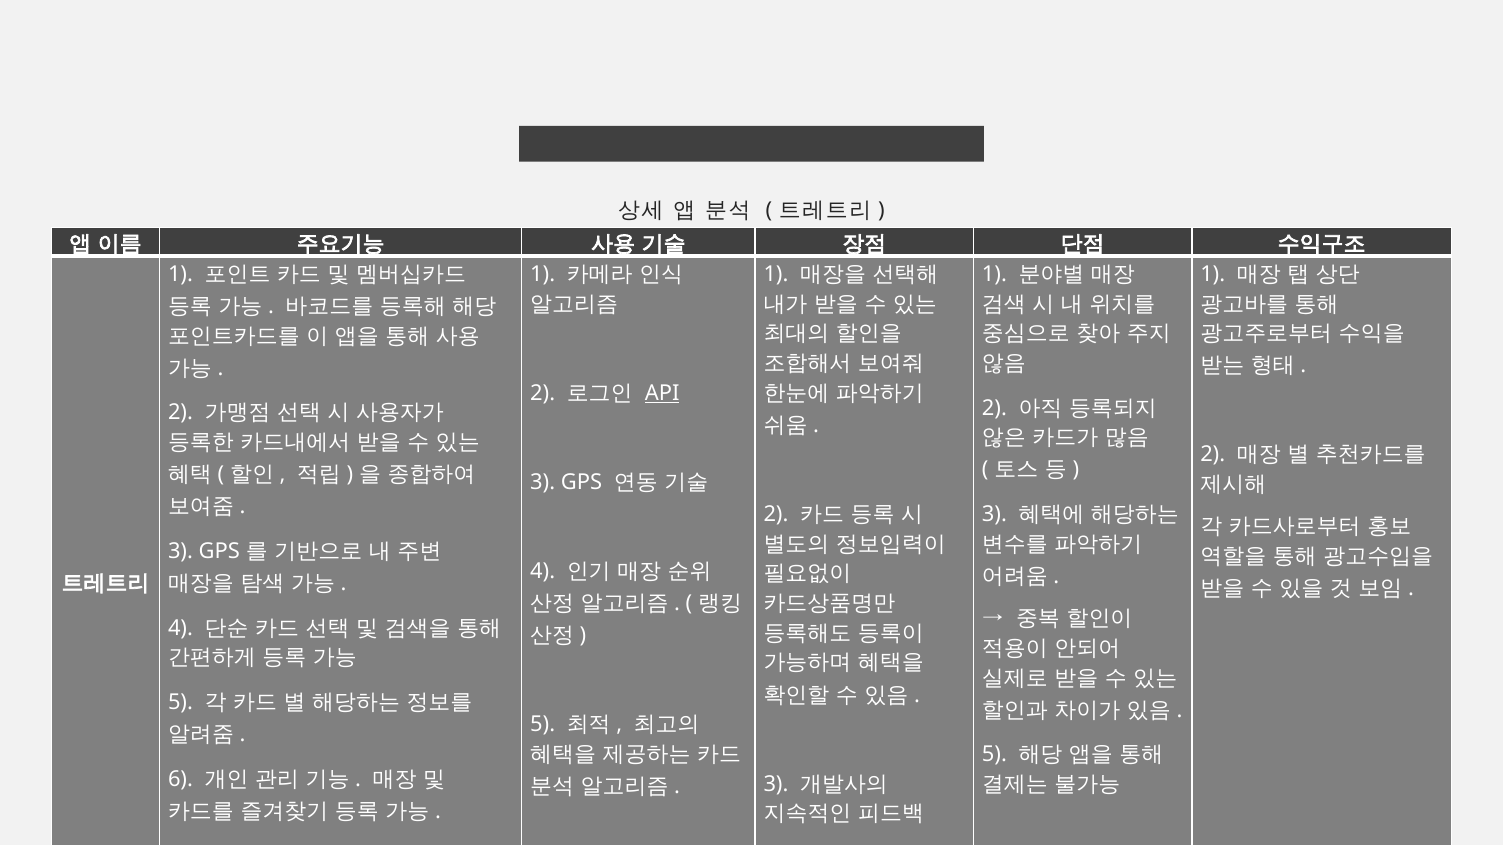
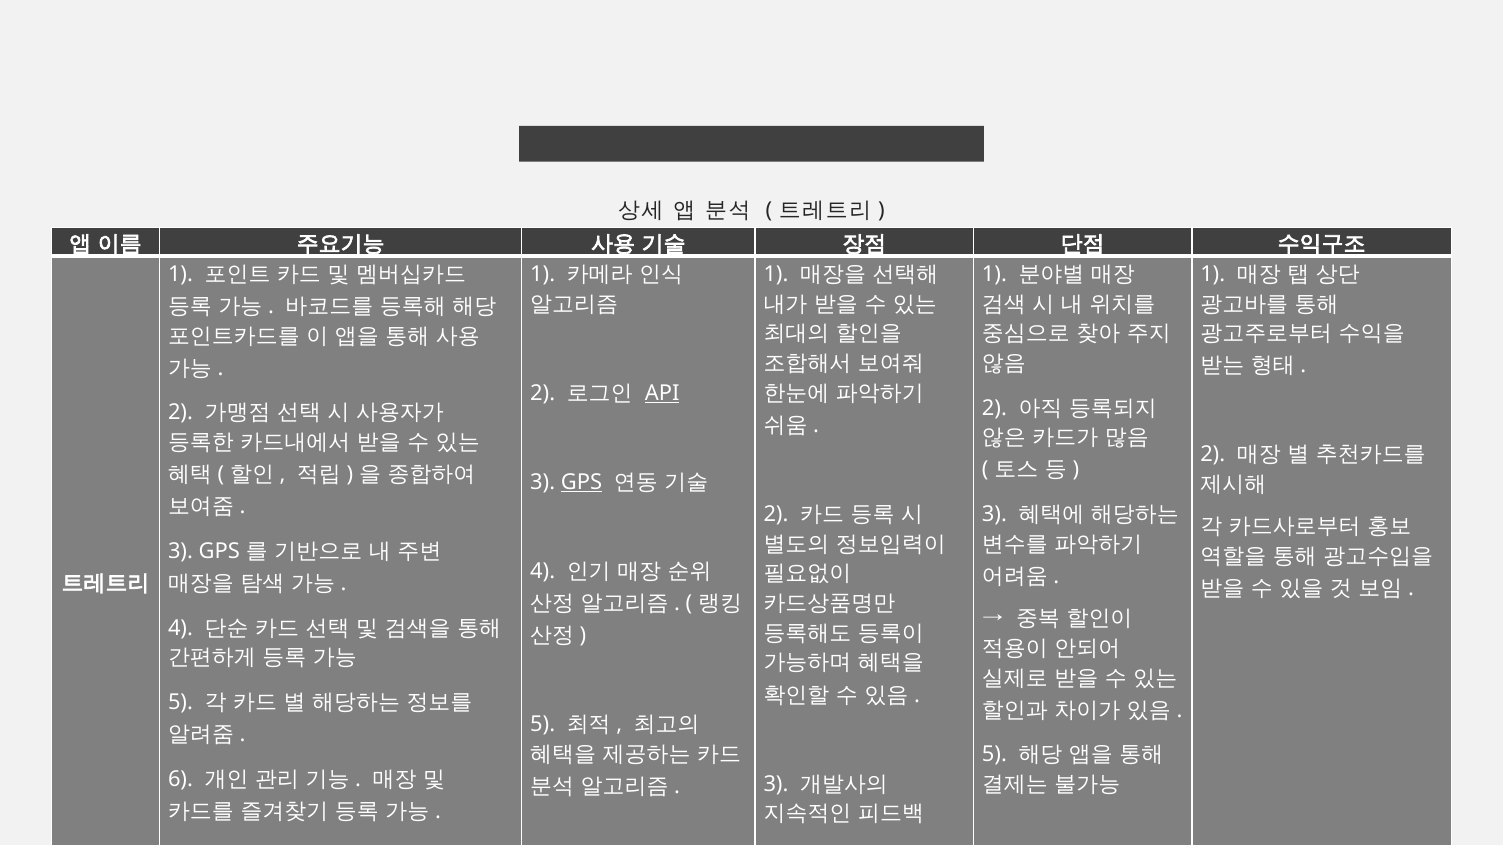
GPS underline: none -> present (581, 482)
